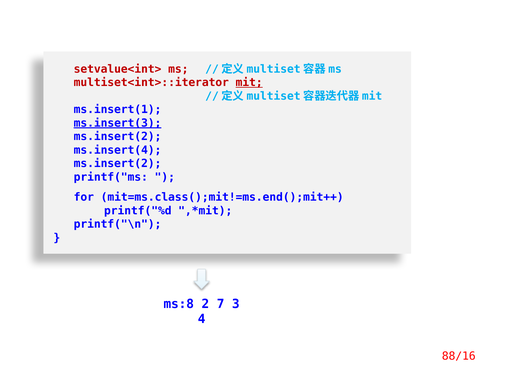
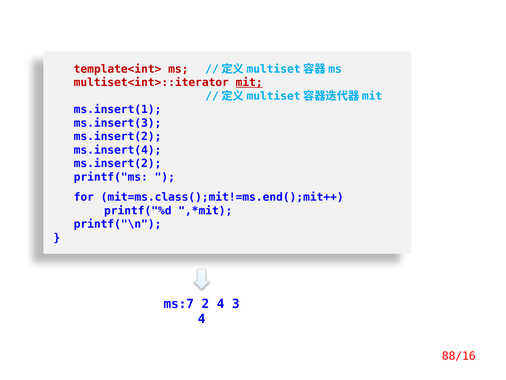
setvalue<int>: setvalue<int> -> template<int> (118, 69)
ms.insert(3 underline: present -> none (118, 123)
ms:8: ms:8 -> ms:7 (179, 303)
2 7: 7 -> 4 (221, 303)
